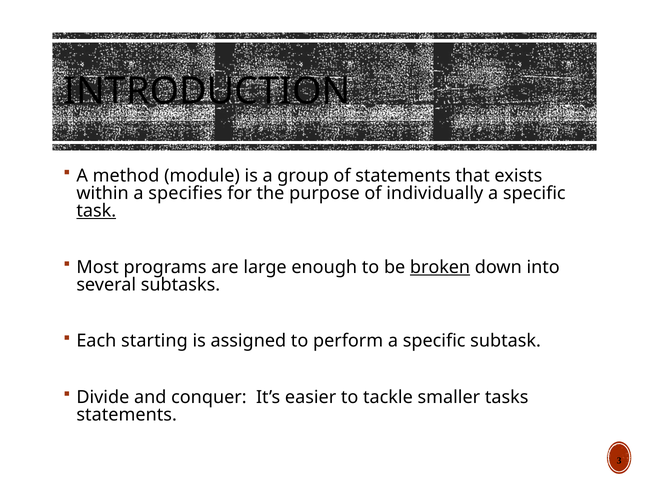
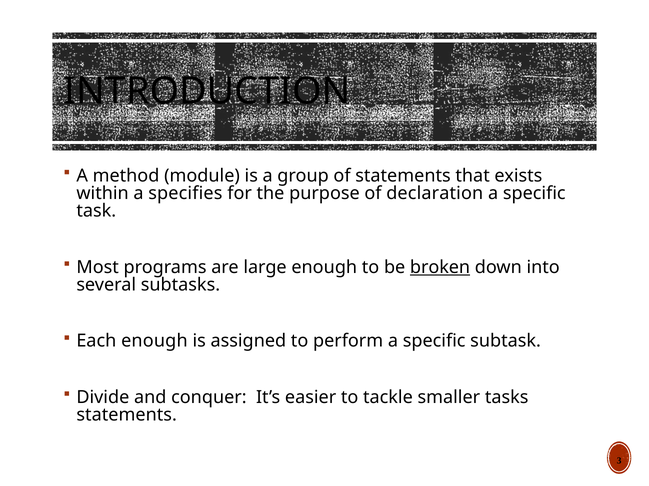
individually: individually -> declaration (435, 194)
task underline: present -> none (96, 211)
Each starting: starting -> enough (154, 341)
